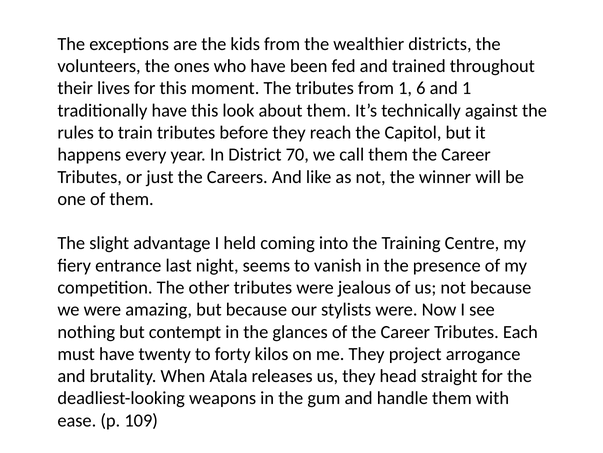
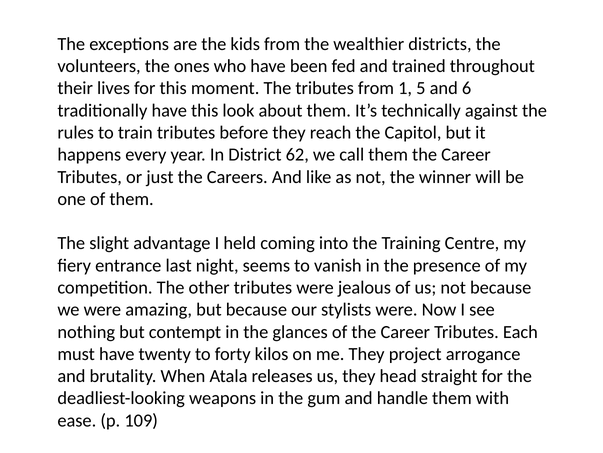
6: 6 -> 5 (421, 88)
and 1: 1 -> 6 (467, 88)
70: 70 -> 62 (297, 155)
